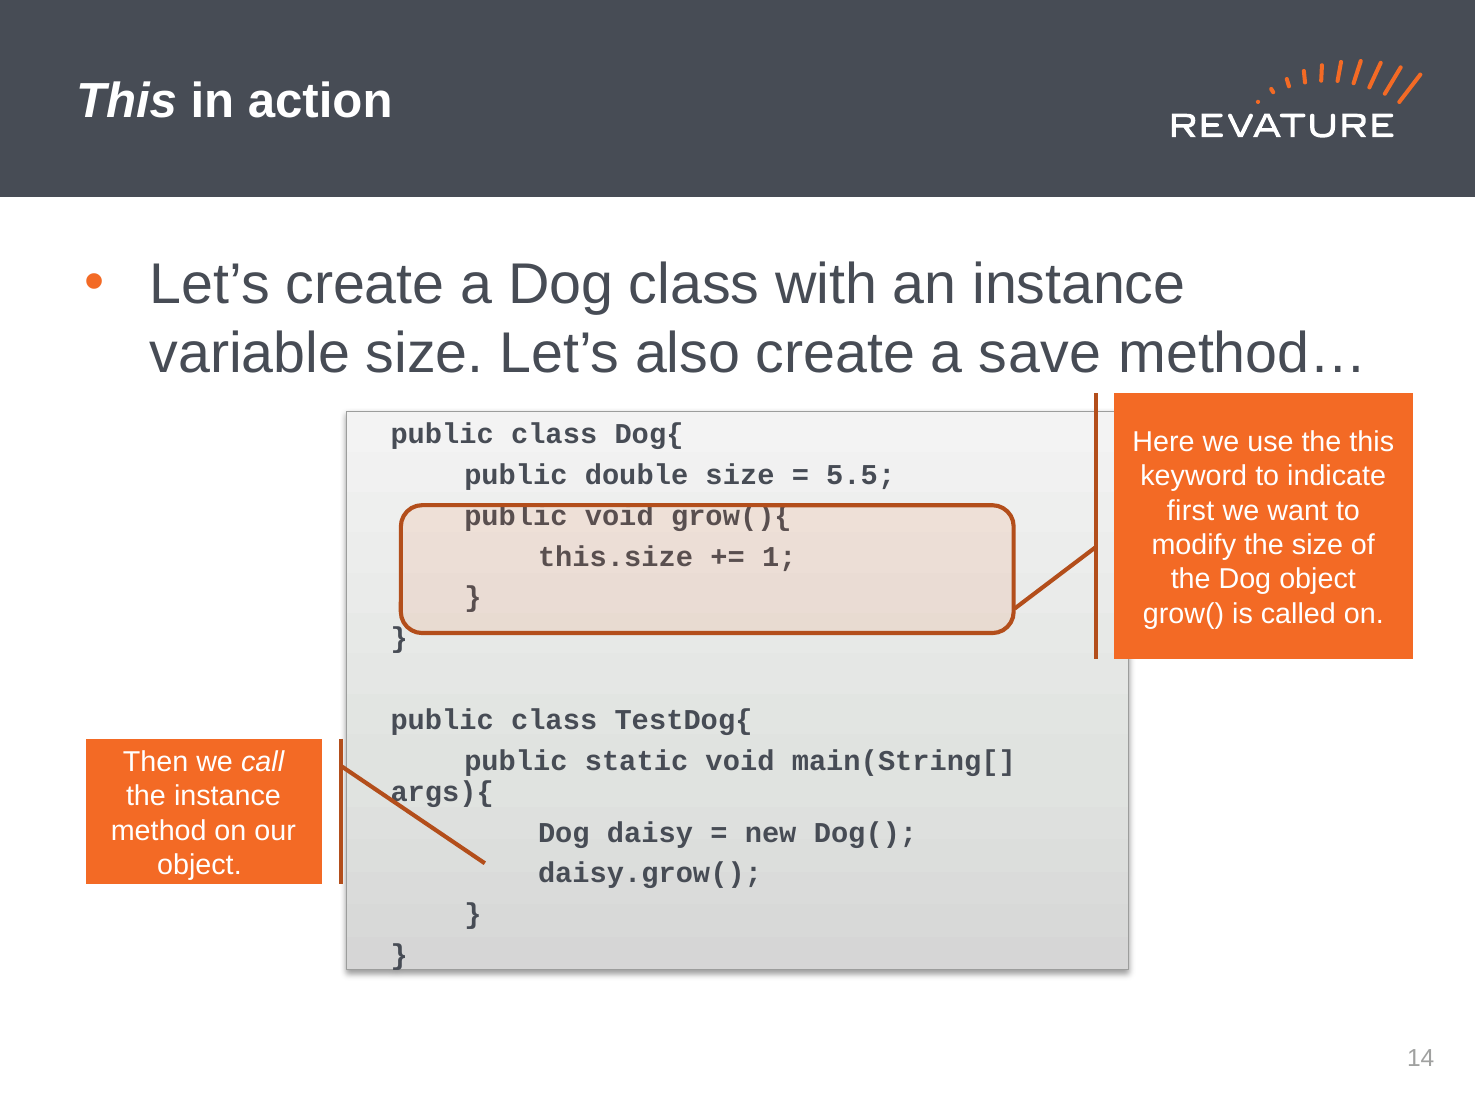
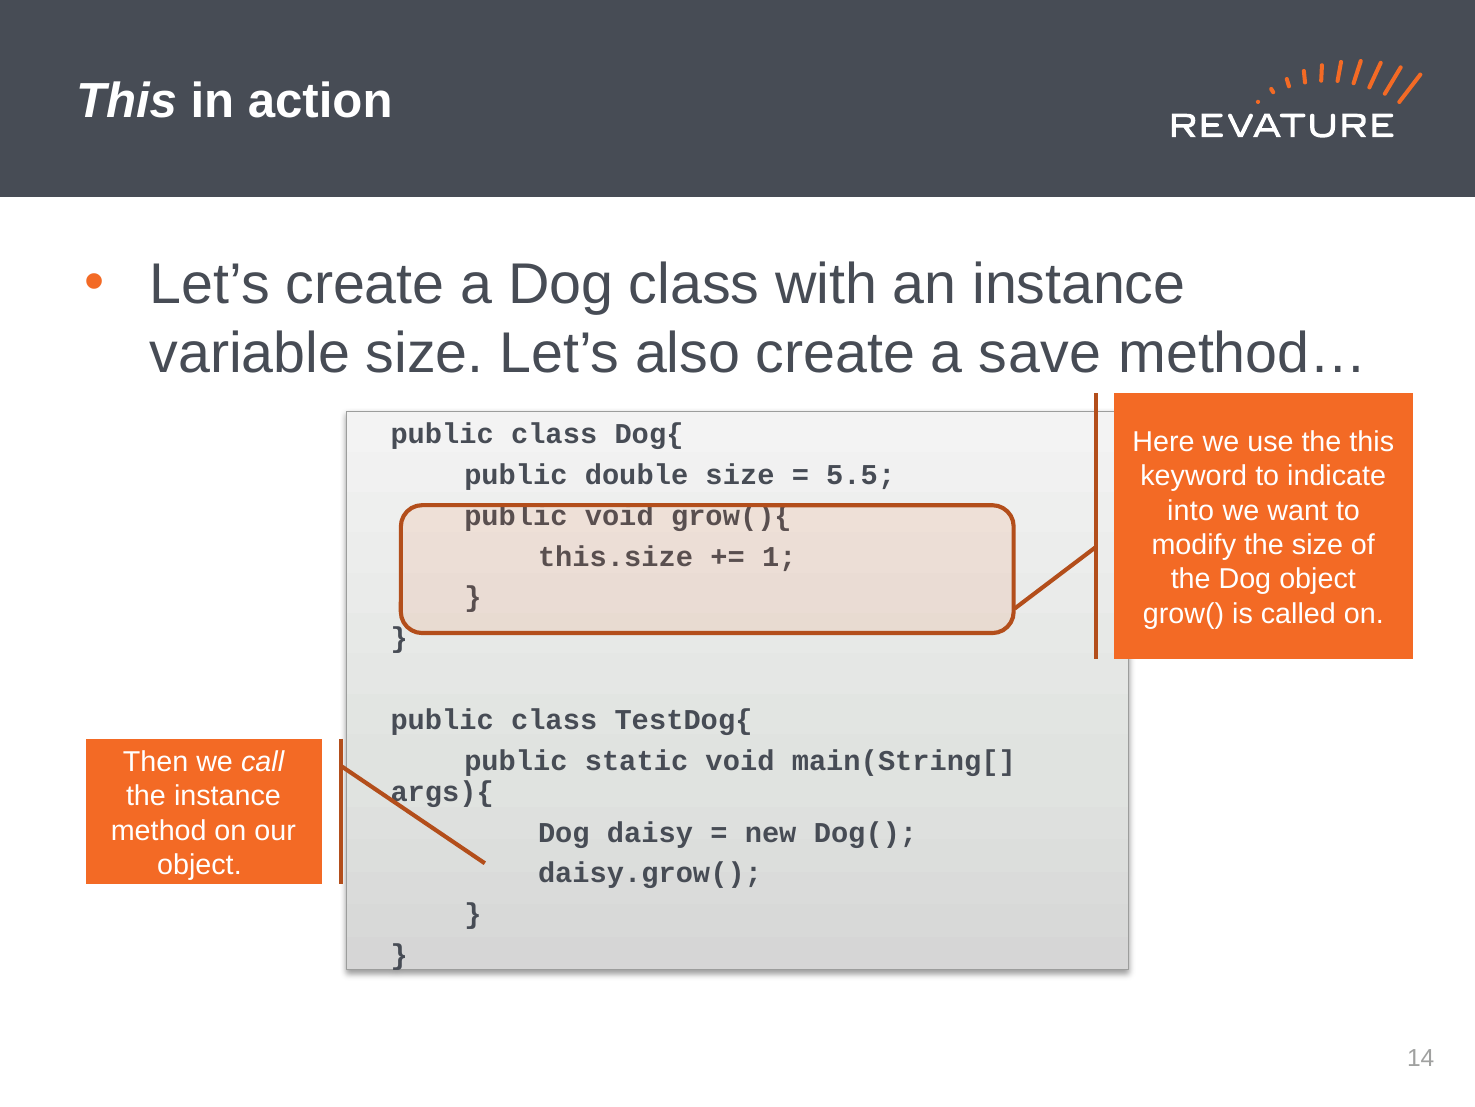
first: first -> into (1191, 510)
